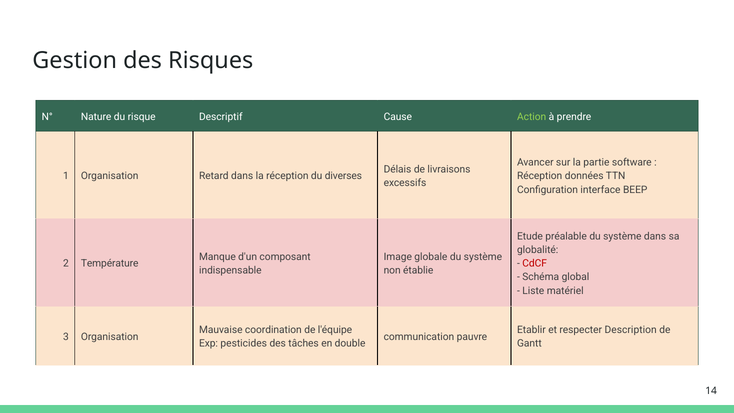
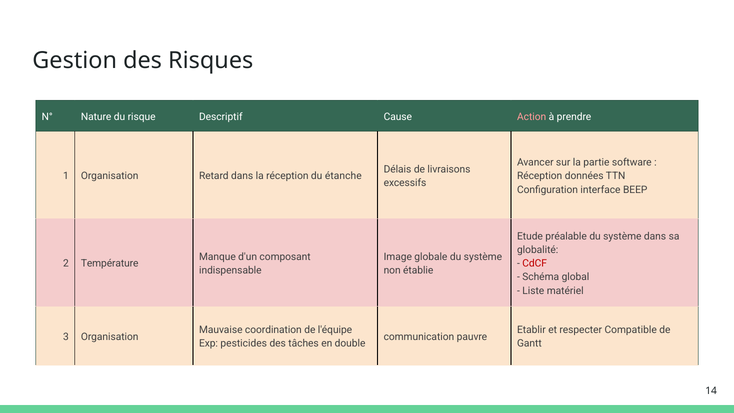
Action colour: light green -> pink (532, 117)
diverses: diverses -> étanche (343, 176)
Description: Description -> Compatible (631, 330)
